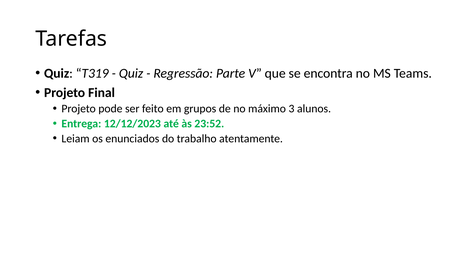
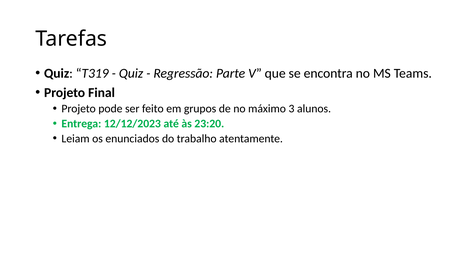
23:52: 23:52 -> 23:20 (209, 124)
